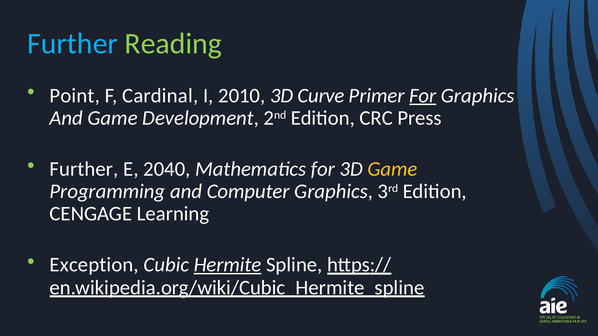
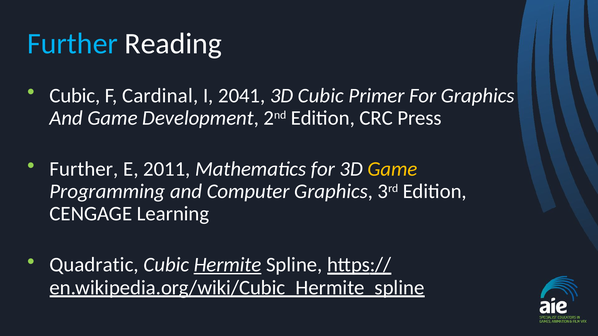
Reading colour: light green -> white (173, 44)
Point: Point -> Cubic (75, 96)
2010: 2010 -> 2041 (242, 96)
3D Curve: Curve -> Cubic (321, 96)
For underline: present -> none (423, 96)
2040: 2040 -> 2011 (167, 169)
Exception: Exception -> Quadratic (94, 265)
